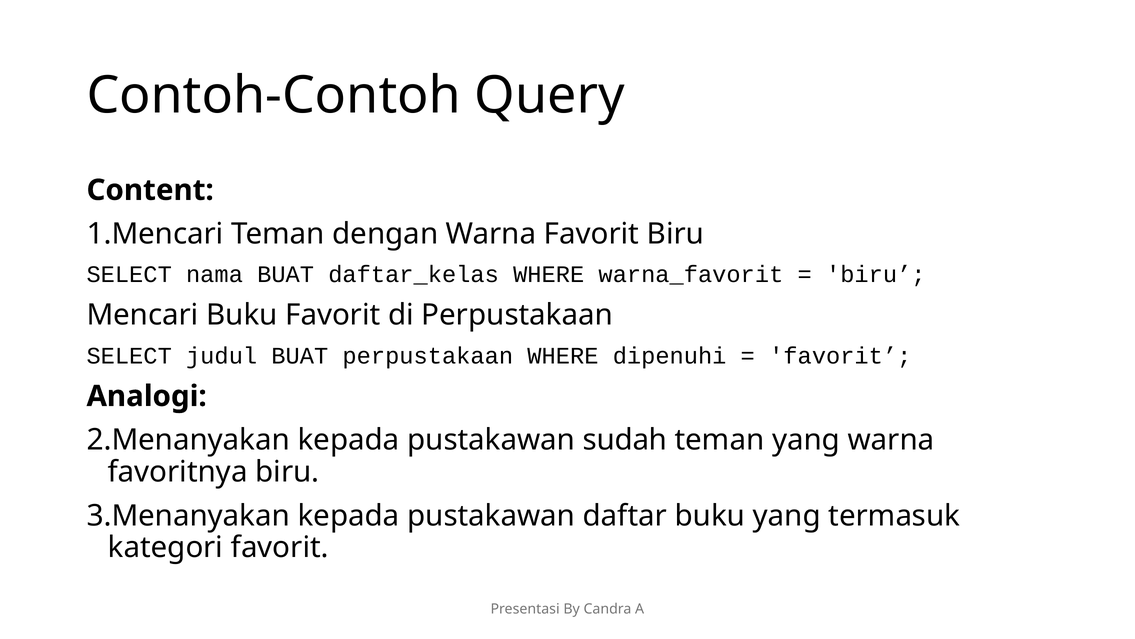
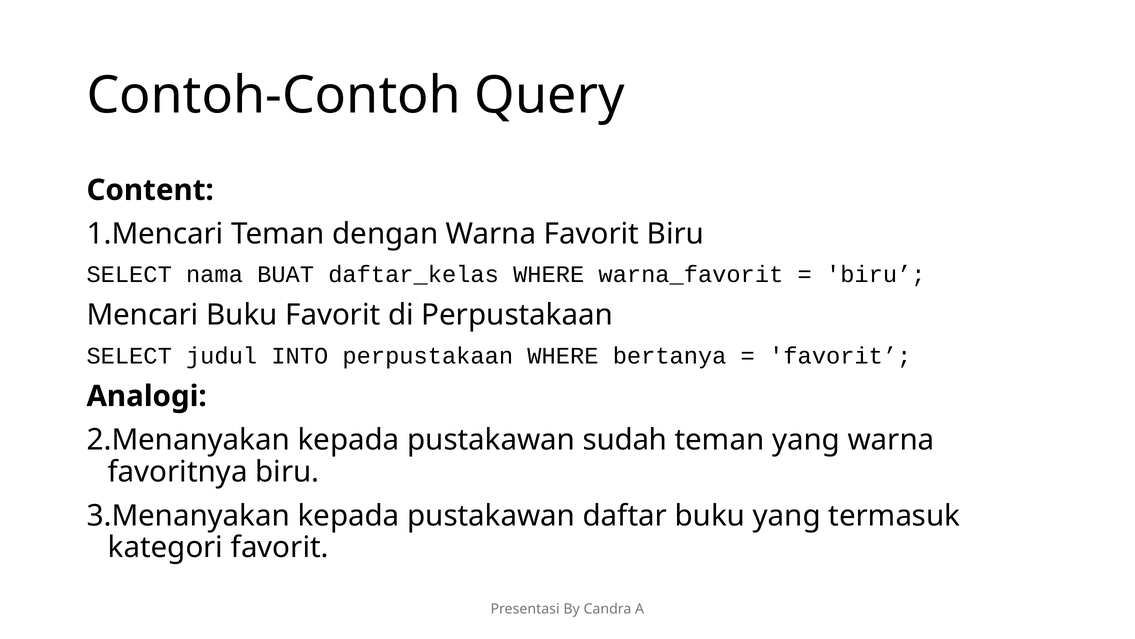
judul BUAT: BUAT -> INTO (300, 355)
dipenuhi: dipenuhi -> bertanya (670, 355)
